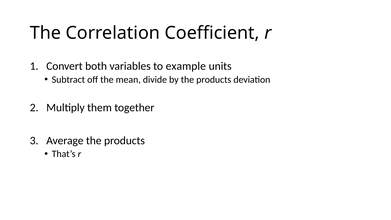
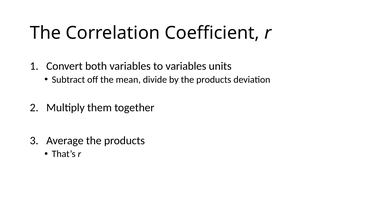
to example: example -> variables (186, 66)
